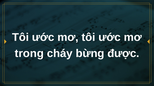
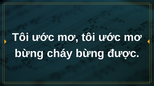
trong: trong -> bừng (29, 54)
